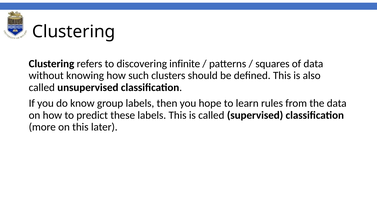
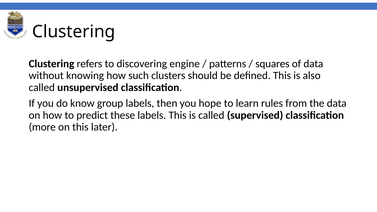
infinite: infinite -> engine (185, 64)
